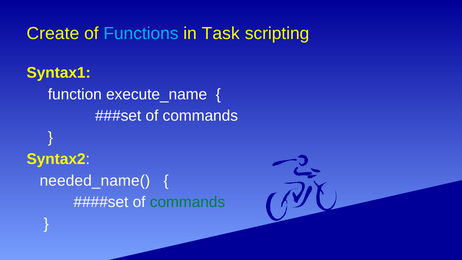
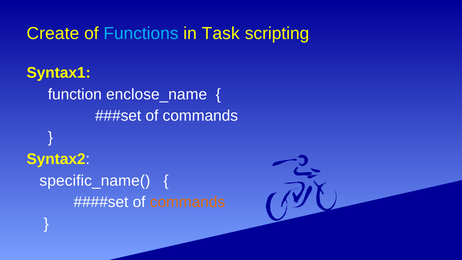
execute_name: execute_name -> enclose_name (157, 94)
needed_name(: needed_name( -> specific_name( (95, 180)
commands colour: green -> orange (187, 202)
